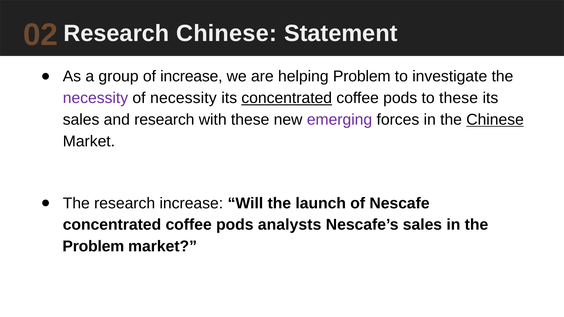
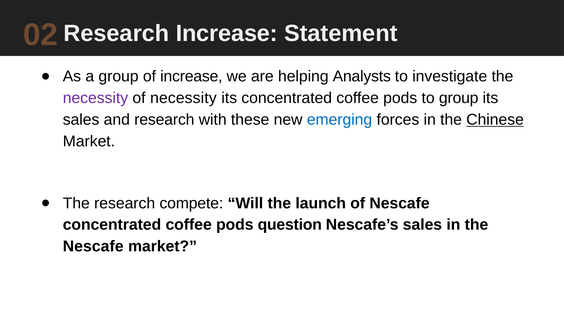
Research Chinese: Chinese -> Increase (227, 33)
helping Problem: Problem -> Analysts (362, 76)
concentrated underline: present -> none (287, 98)
to these: these -> group (459, 98)
emerging colour: purple -> blue (340, 120)
research increase: increase -> compete (191, 203)
analysts: analysts -> question (290, 225)
Problem: Problem -> Nescafe (93, 247)
